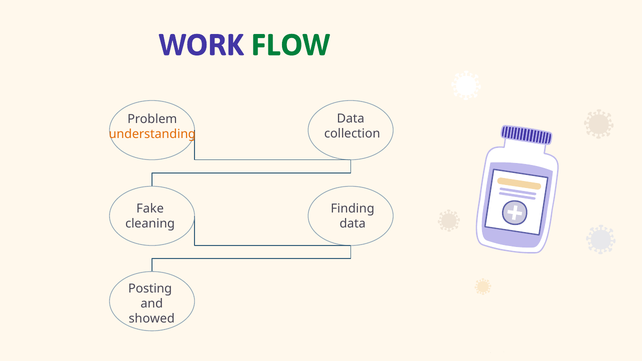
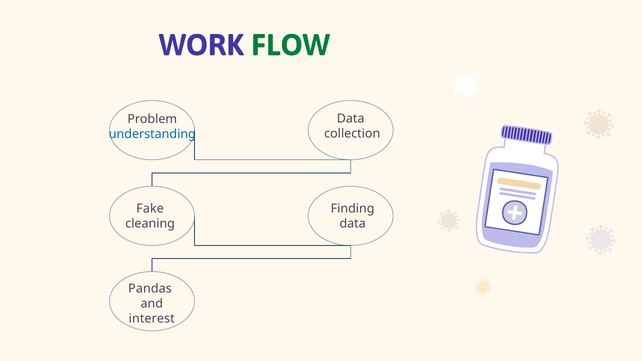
understanding colour: orange -> blue (152, 134)
Posting: Posting -> Pandas (150, 289)
showed: showed -> interest (152, 319)
